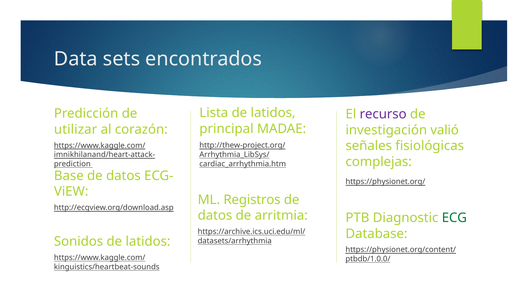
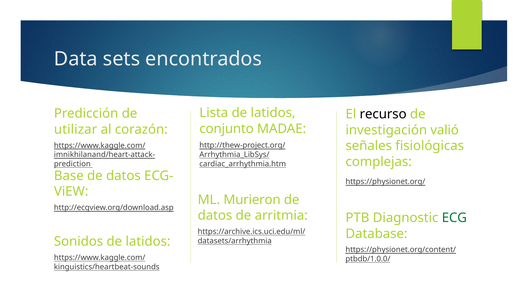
recurso colour: purple -> black (383, 114)
principal: principal -> conjunto (227, 129)
Registros: Registros -> Murieron (252, 200)
